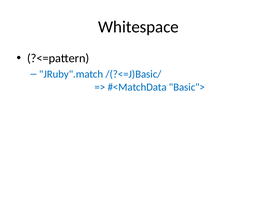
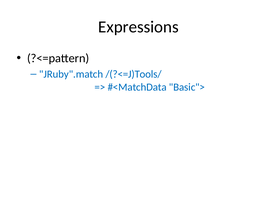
Whitespace: Whitespace -> Expressions (138, 27)
/(?<=J)Basic/: /(?<=J)Basic/ -> /(?<=J)Tools/ (134, 74)
